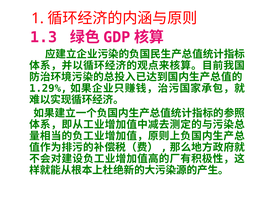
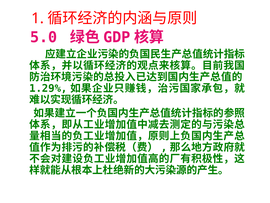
1.3: 1.3 -> 5.0 (44, 37)
